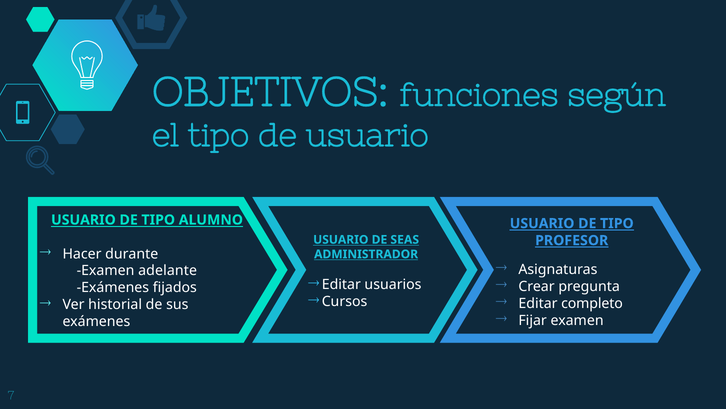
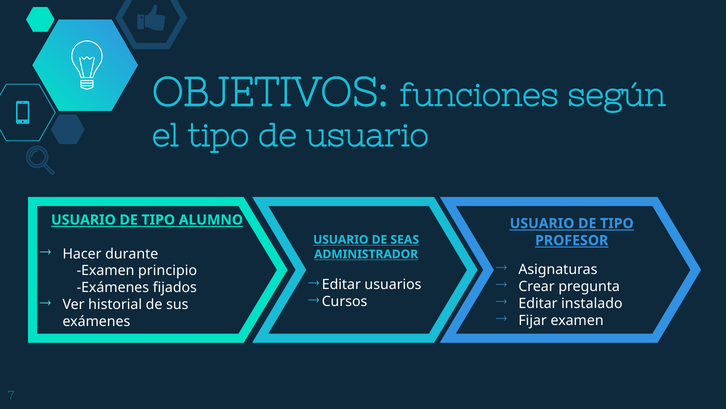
adelante: adelante -> principio (168, 270)
completo: completo -> instalado (592, 303)
